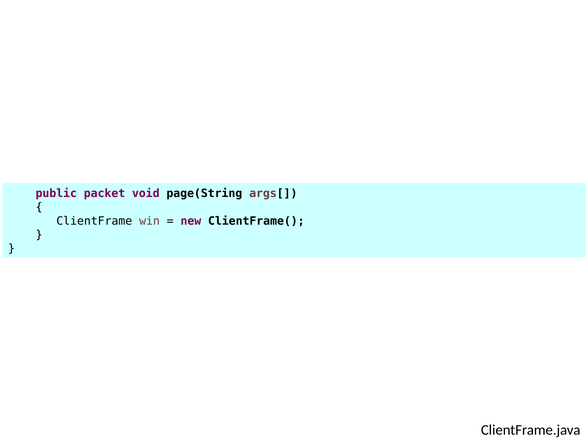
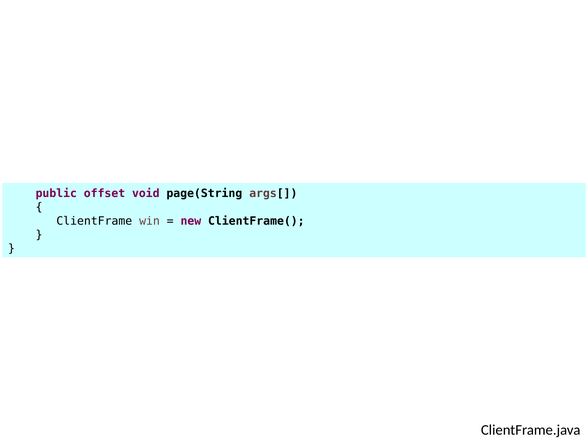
packet: packet -> offset (104, 193)
